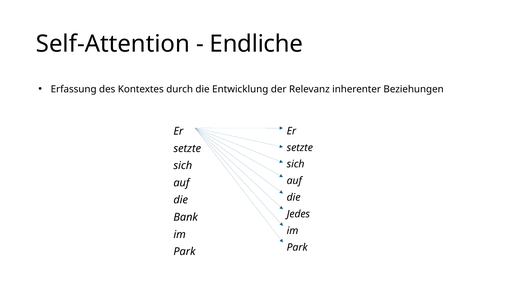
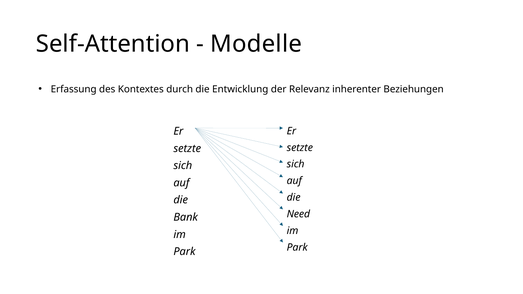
Endliche: Endliche -> Modelle (256, 44)
Jedes: Jedes -> Need (298, 214)
